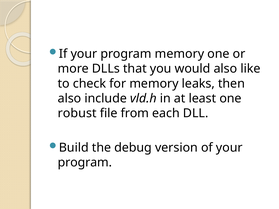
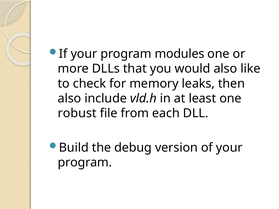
program memory: memory -> modules (180, 54)
